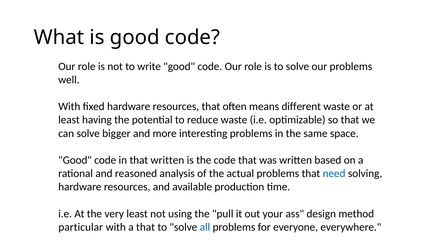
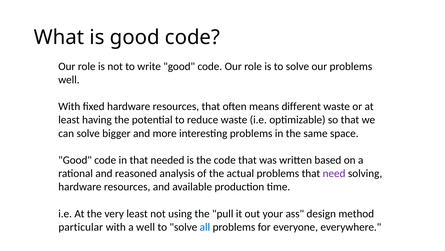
that written: written -> needed (167, 160)
need colour: blue -> purple (334, 173)
a that: that -> well (146, 226)
